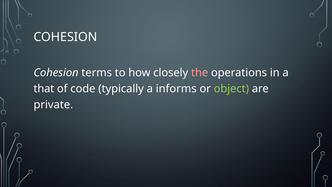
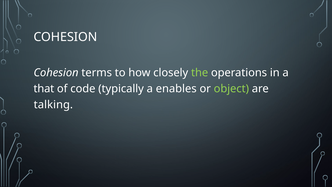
the colour: pink -> light green (200, 73)
informs: informs -> enables (176, 89)
private: private -> talking (53, 104)
